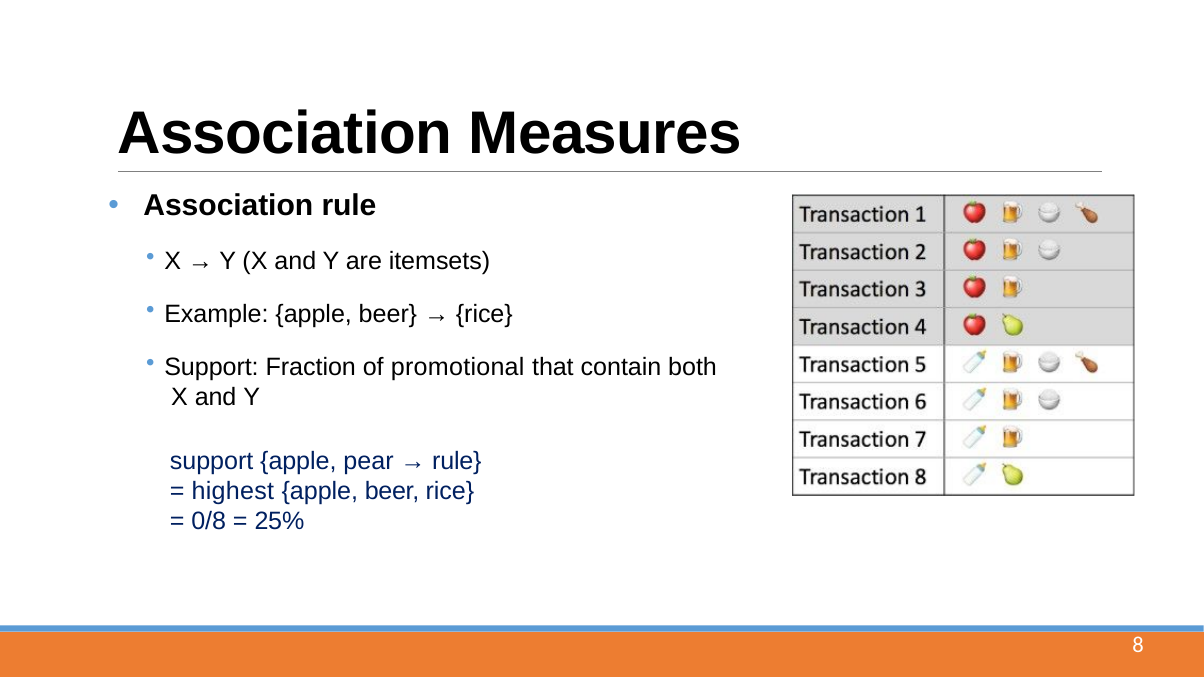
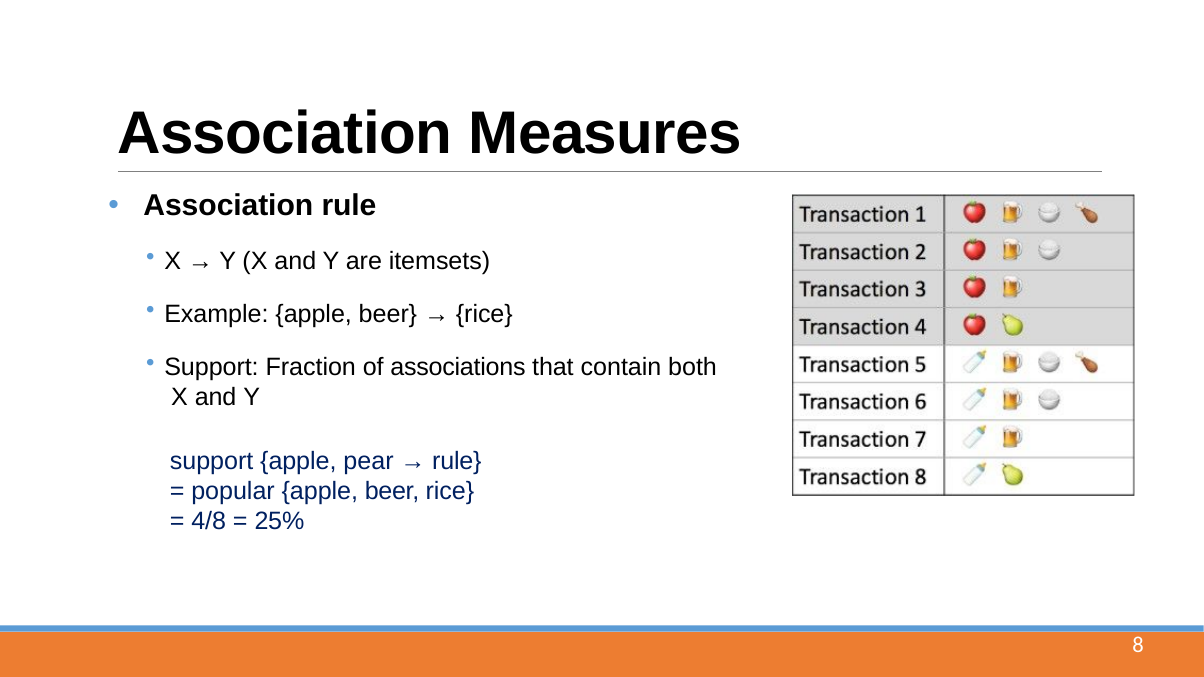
promotional: promotional -> associations (458, 367)
highest: highest -> popular (233, 491)
0/8: 0/8 -> 4/8 (209, 521)
